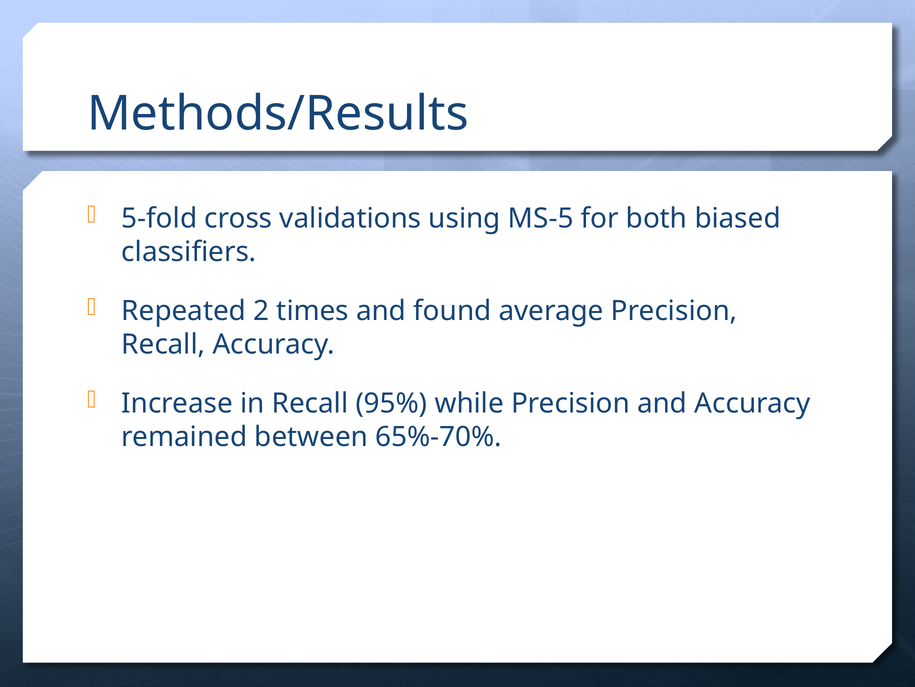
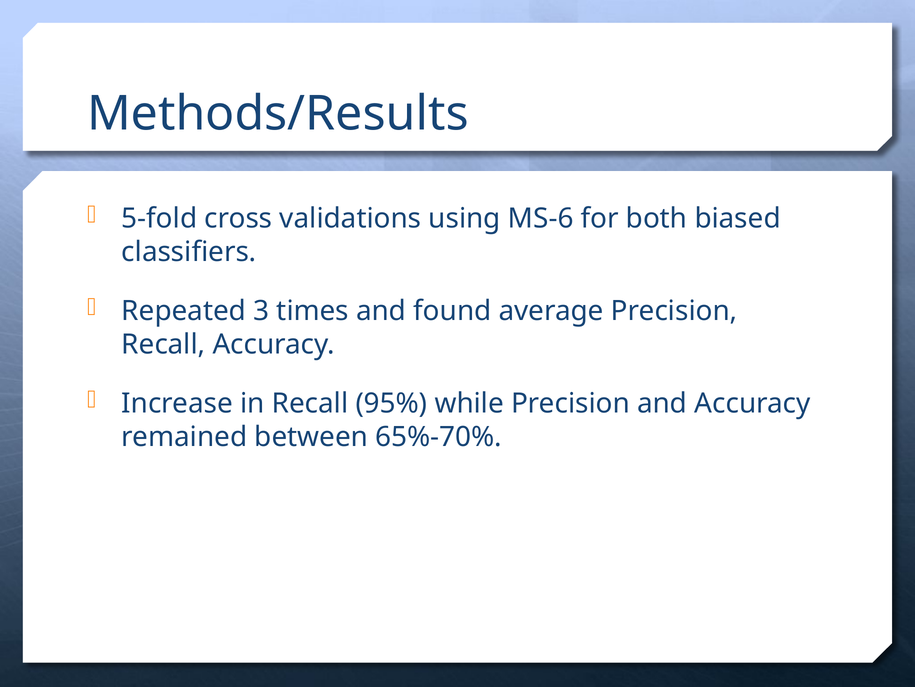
MS-5: MS-5 -> MS-6 (541, 218)
2: 2 -> 3 (261, 311)
